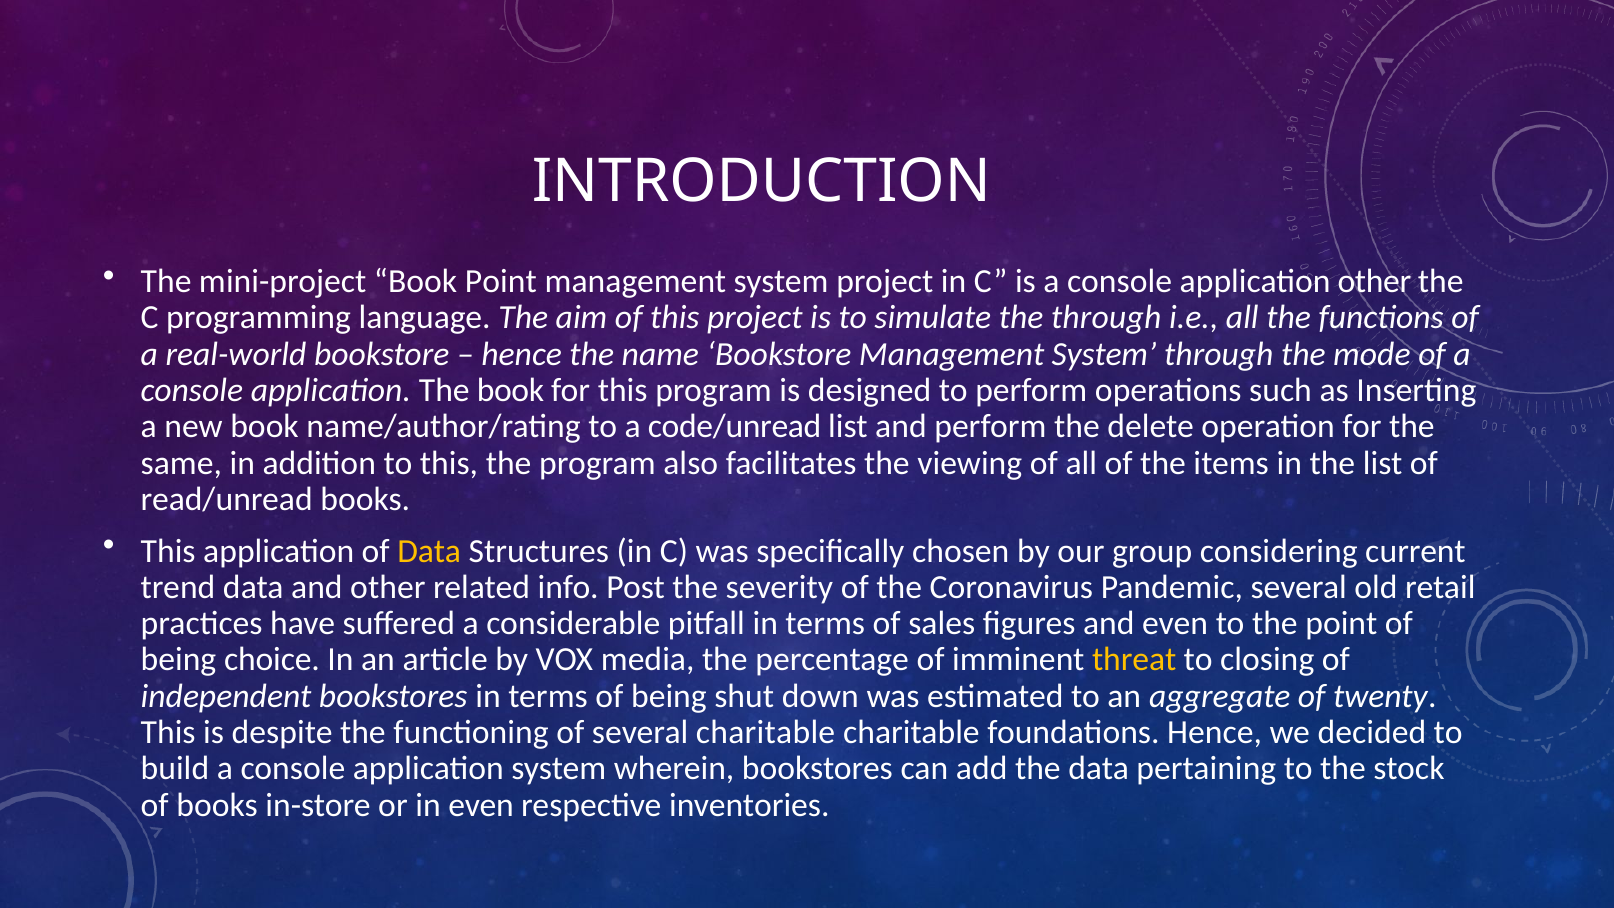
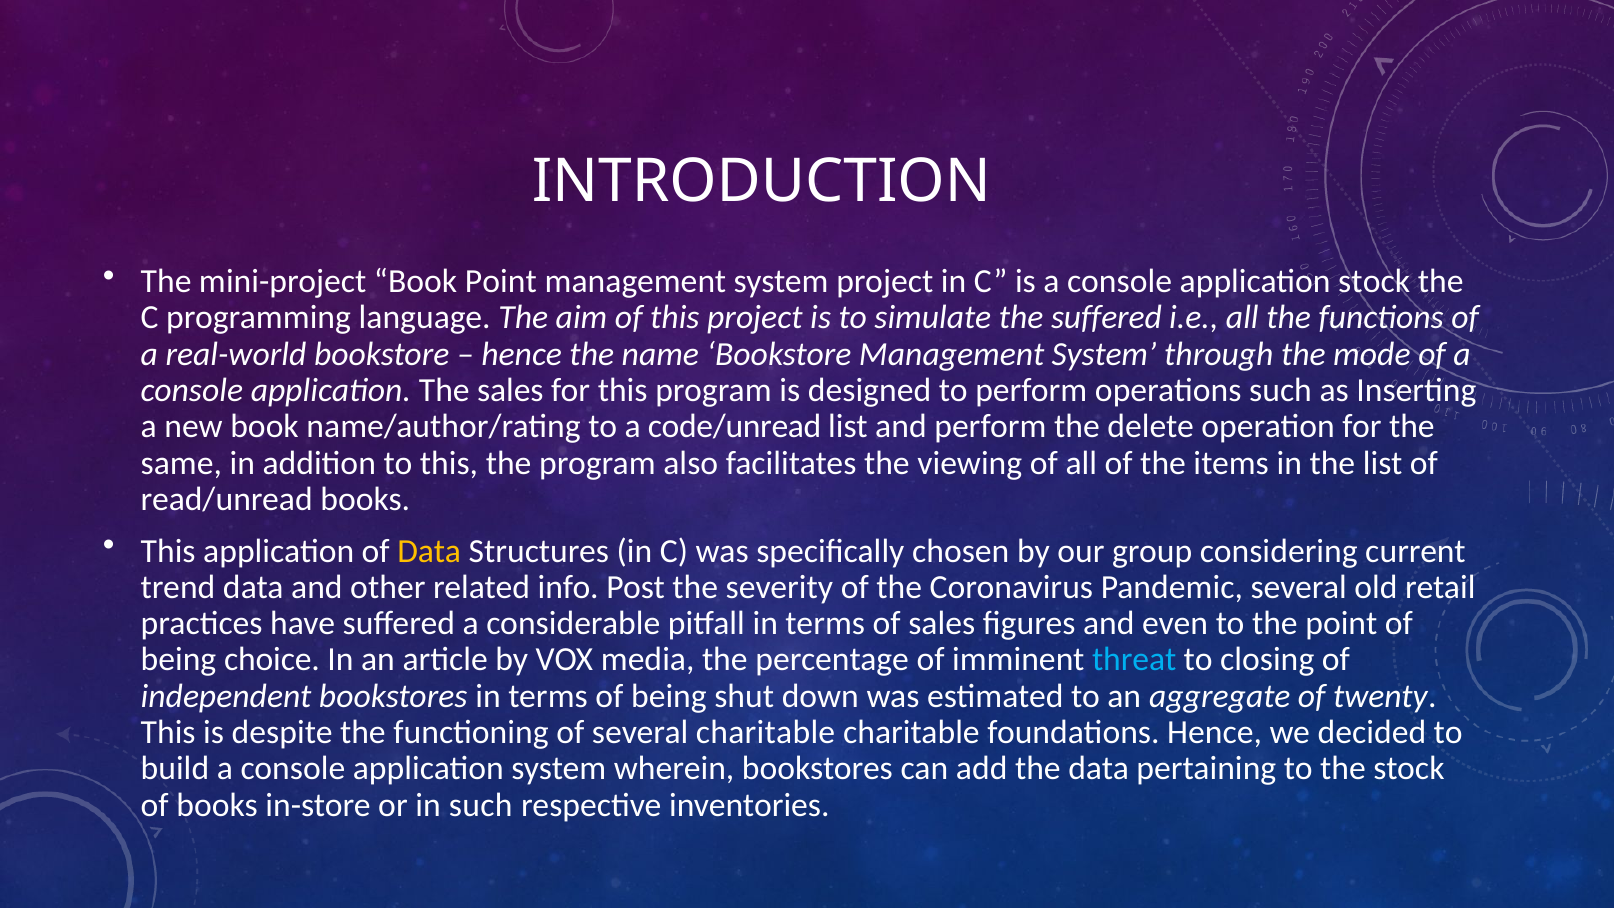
application other: other -> stock (1374, 282)
the through: through -> suffered (1106, 318)
The book: book -> sales (510, 390)
threat colour: yellow -> light blue (1134, 660)
in even: even -> such (481, 805)
